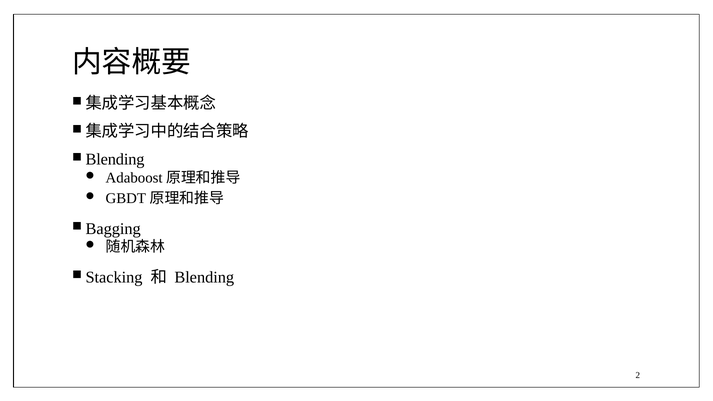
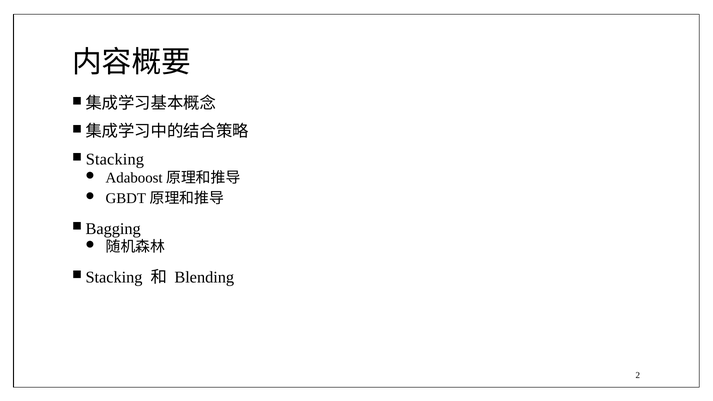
Blending: Blending -> Stacking (115, 160)
